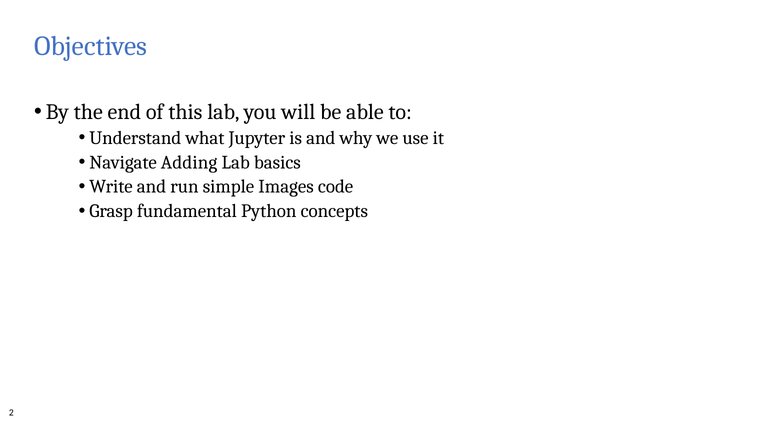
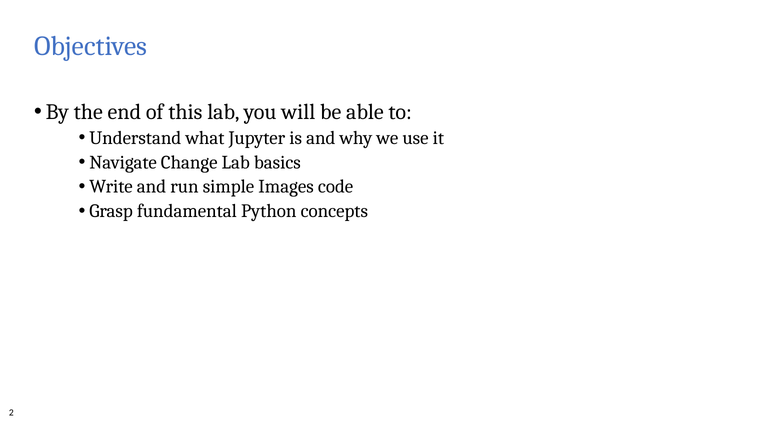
Adding: Adding -> Change (189, 162)
